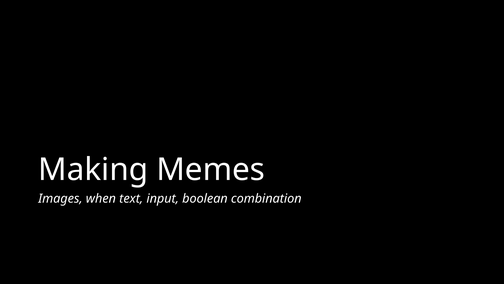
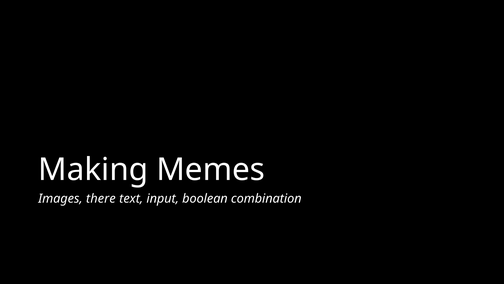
when: when -> there (101, 198)
